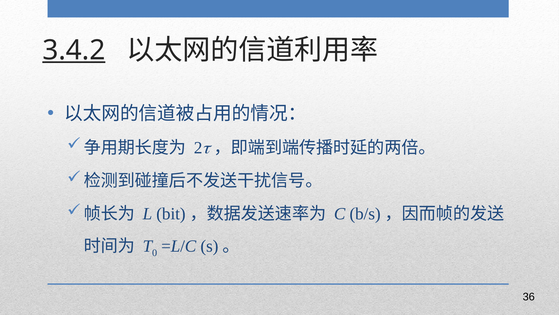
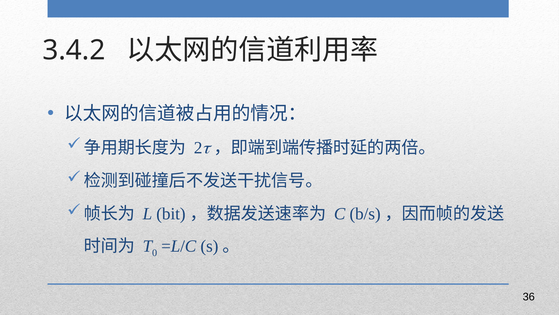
3.4.2 underline: present -> none (74, 50)
